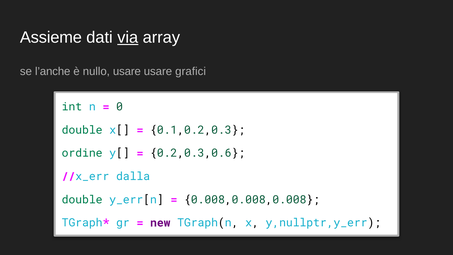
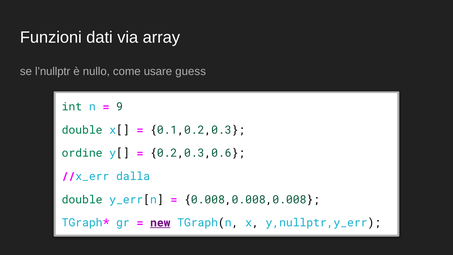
Assieme: Assieme -> Funzioni (51, 38)
via underline: present -> none (128, 38)
l’anche: l’anche -> l’nullptr (53, 71)
nullo usare: usare -> come (127, 71)
grafici: grafici -> guess (191, 71)
0: 0 -> 9 (120, 107)
new underline: none -> present (160, 223)
